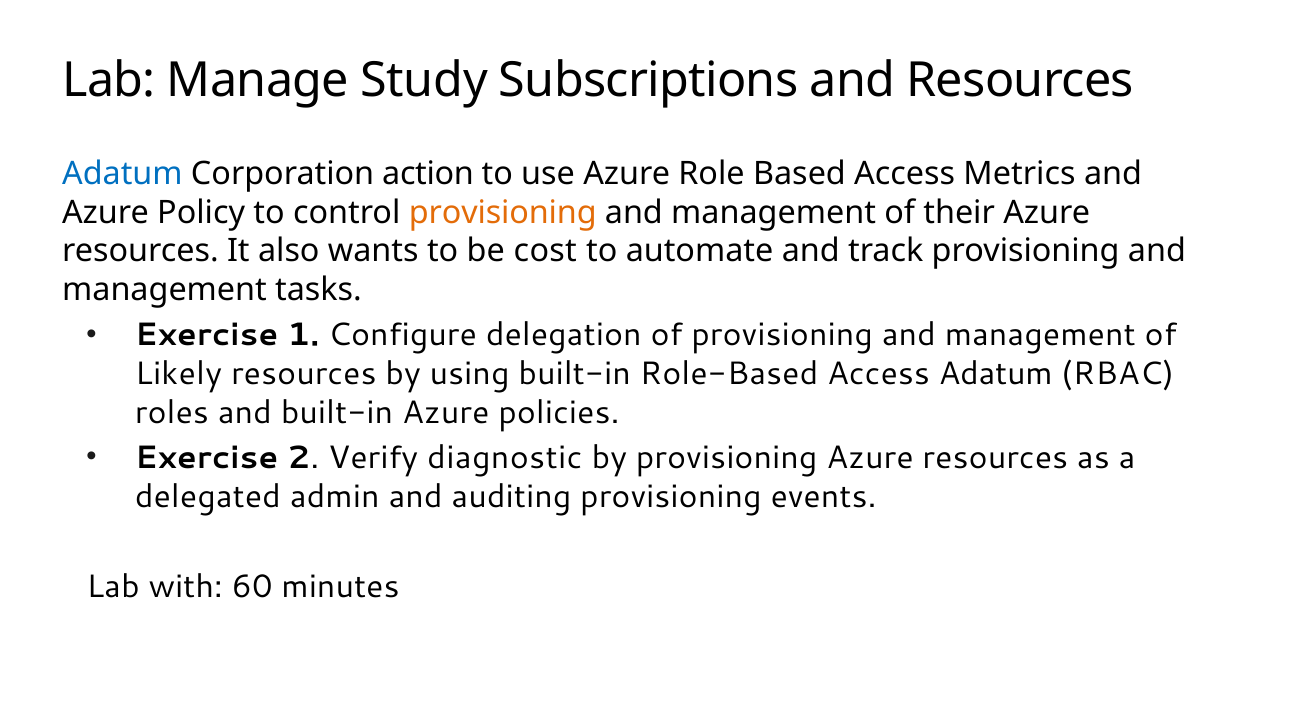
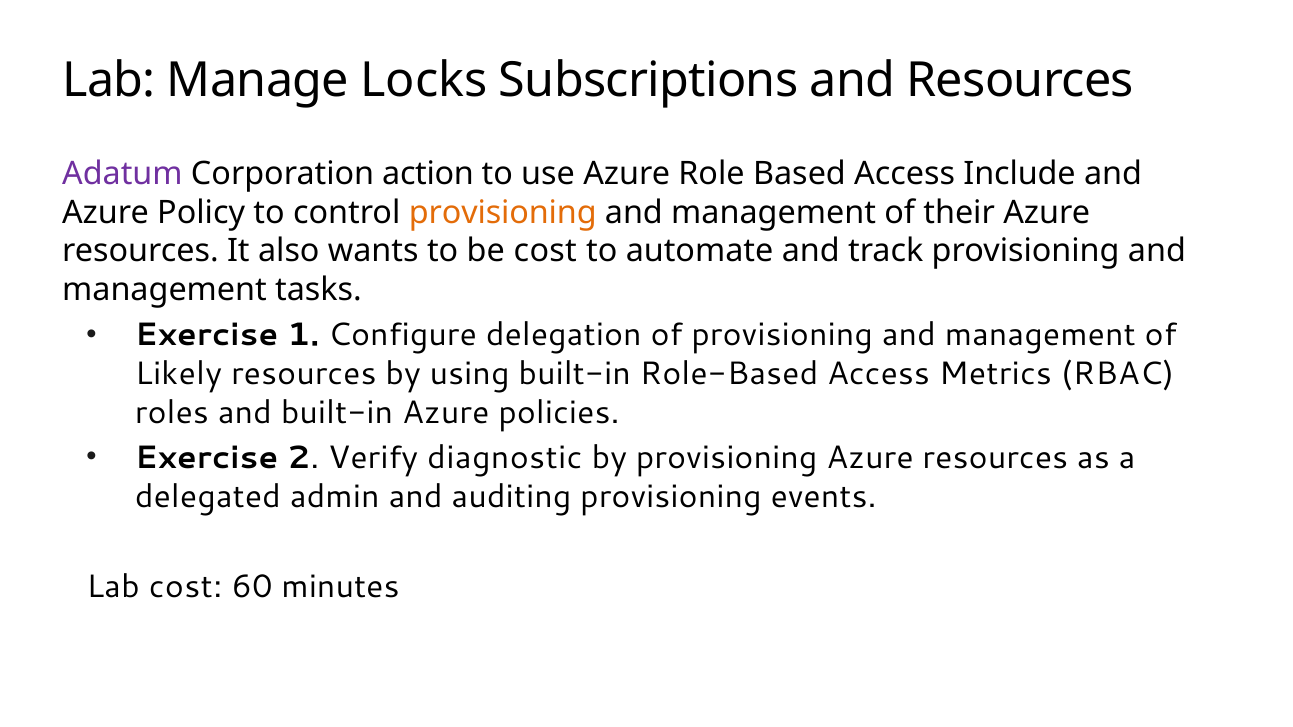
Study: Study -> Locks (424, 81)
Adatum colour: blue -> purple (122, 174)
Metrics: Metrics -> Include (1020, 174)
Access Adatum: Adatum -> Metrics (995, 374)
Lab with: with -> cost (186, 587)
